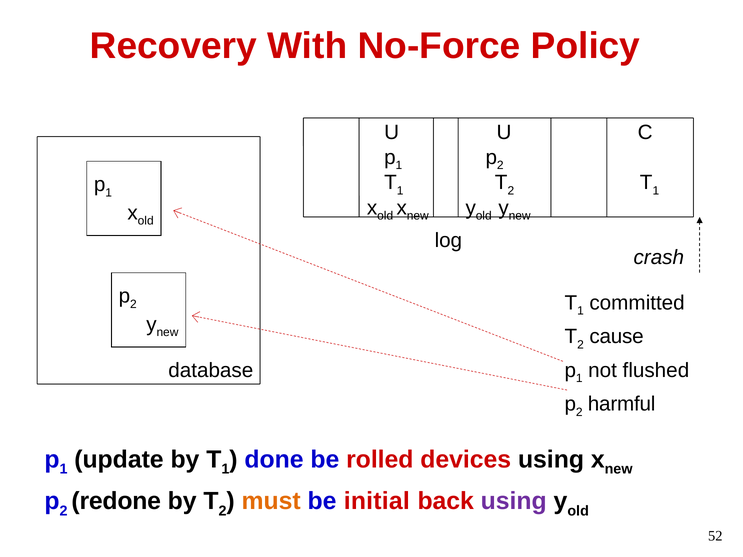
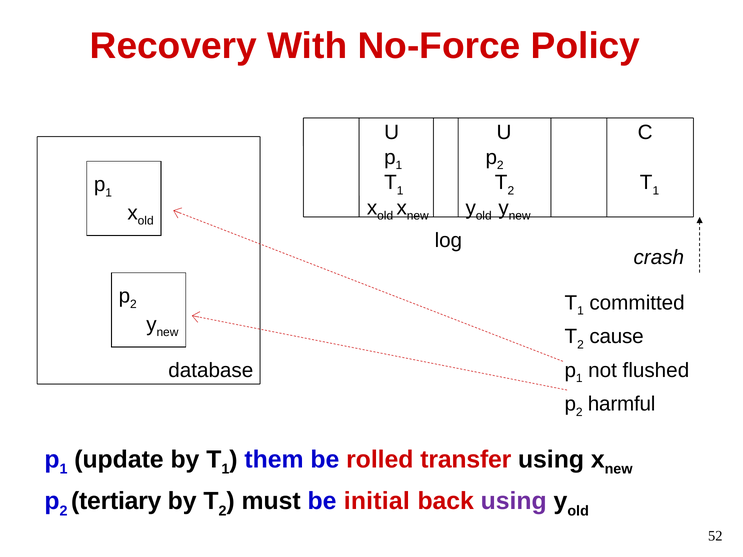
done: done -> them (274, 460)
devices: devices -> transfer (466, 460)
redone: redone -> tertiary (116, 502)
must colour: orange -> black (271, 502)
